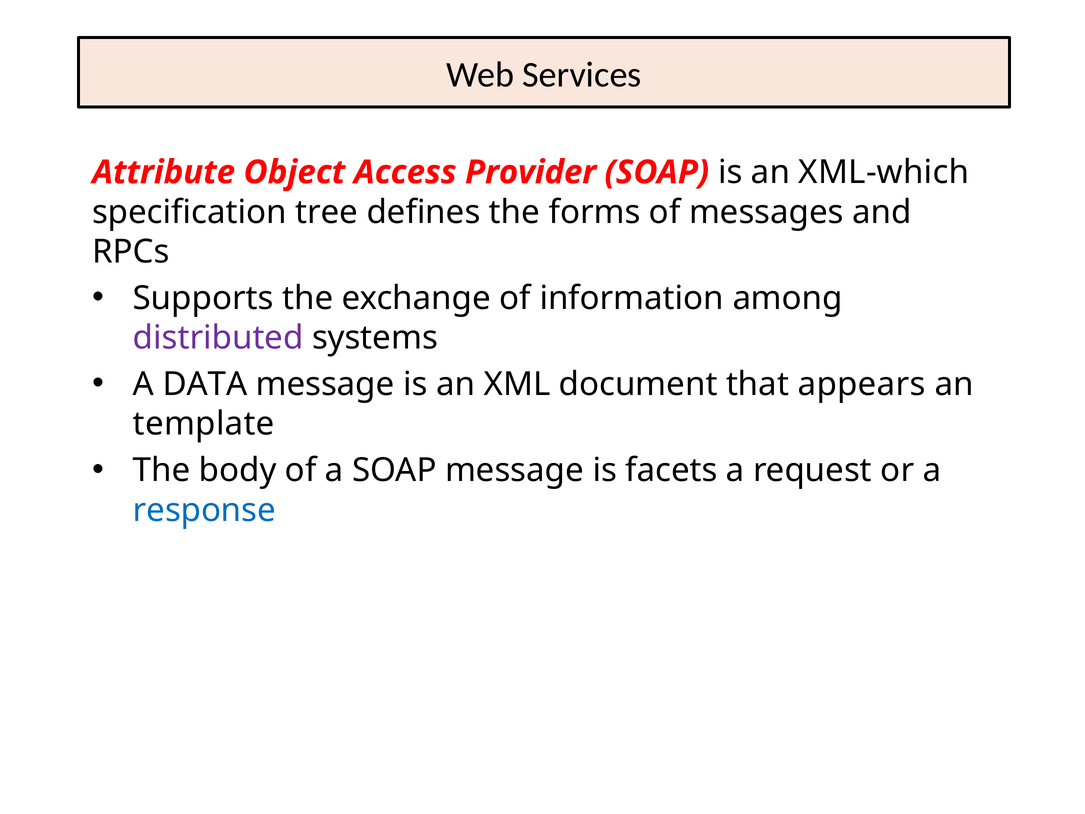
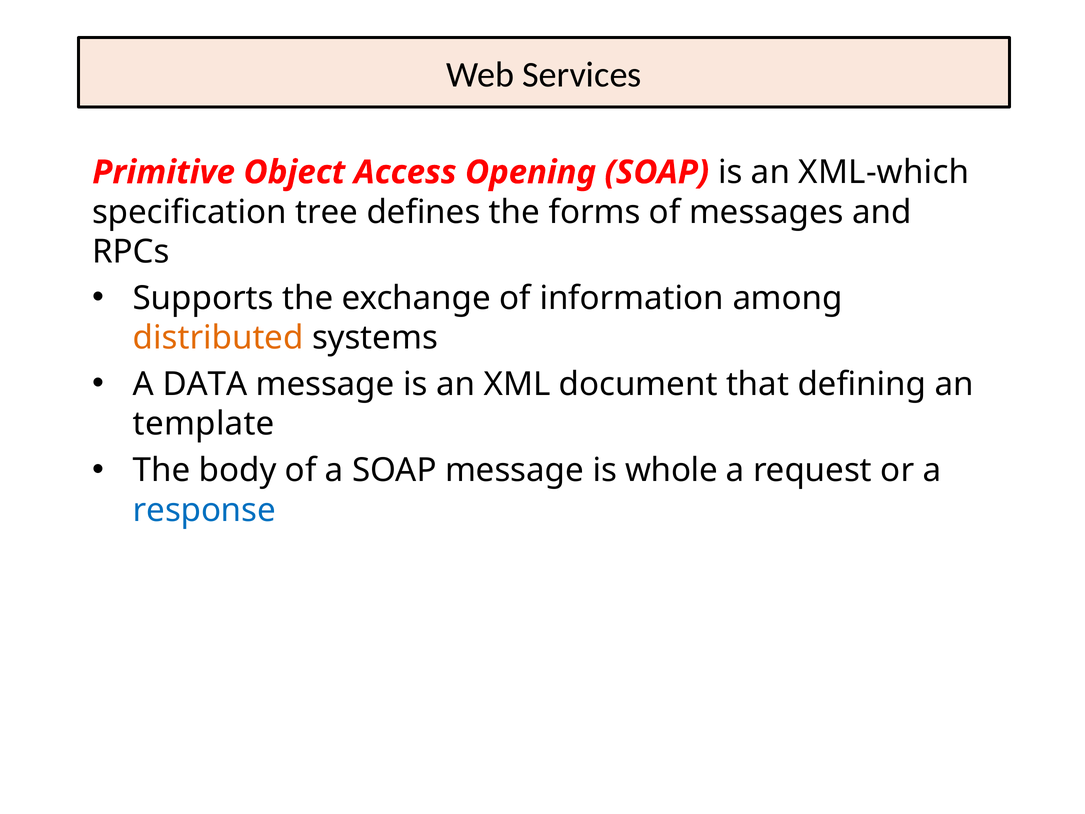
Attribute: Attribute -> Primitive (164, 172)
Provider: Provider -> Opening (531, 172)
distributed colour: purple -> orange (218, 338)
appears: appears -> defining (862, 384)
facets: facets -> whole (672, 470)
